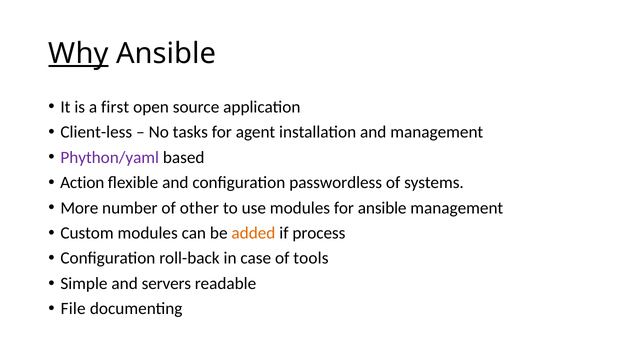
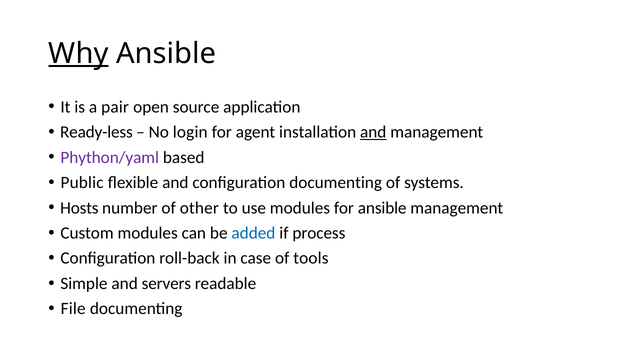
first: first -> pair (115, 107)
Client-less: Client-less -> Ready-less (96, 132)
tasks: tasks -> login (190, 132)
and underline: none -> present (373, 132)
Action: Action -> Public (82, 182)
configuration passwordless: passwordless -> documenting (336, 182)
More: More -> Hosts (79, 208)
added colour: orange -> blue (253, 233)
